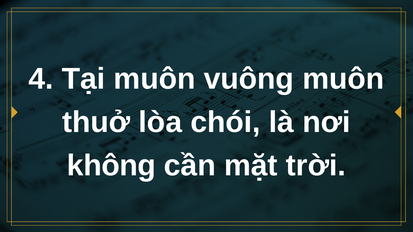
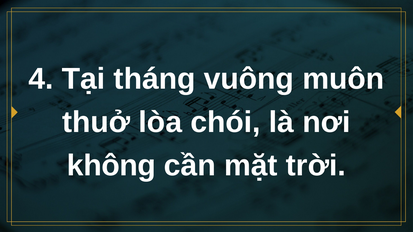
Tại muôn: muôn -> tháng (155, 79)
